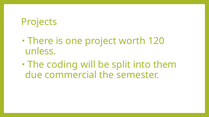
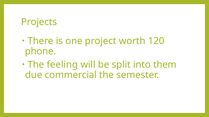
unless: unless -> phone (40, 52)
coding: coding -> feeling (62, 65)
